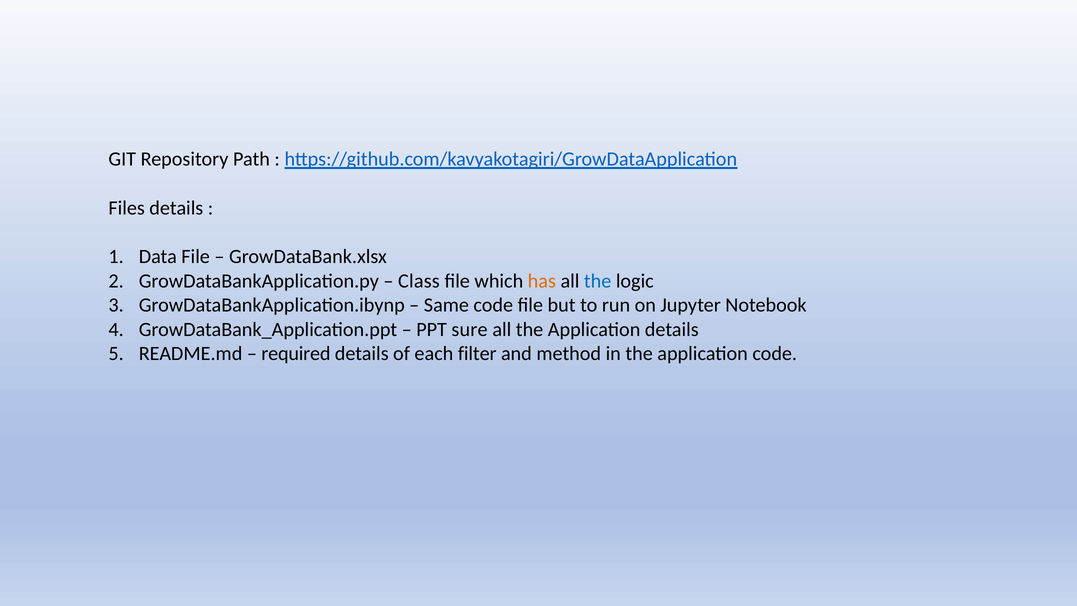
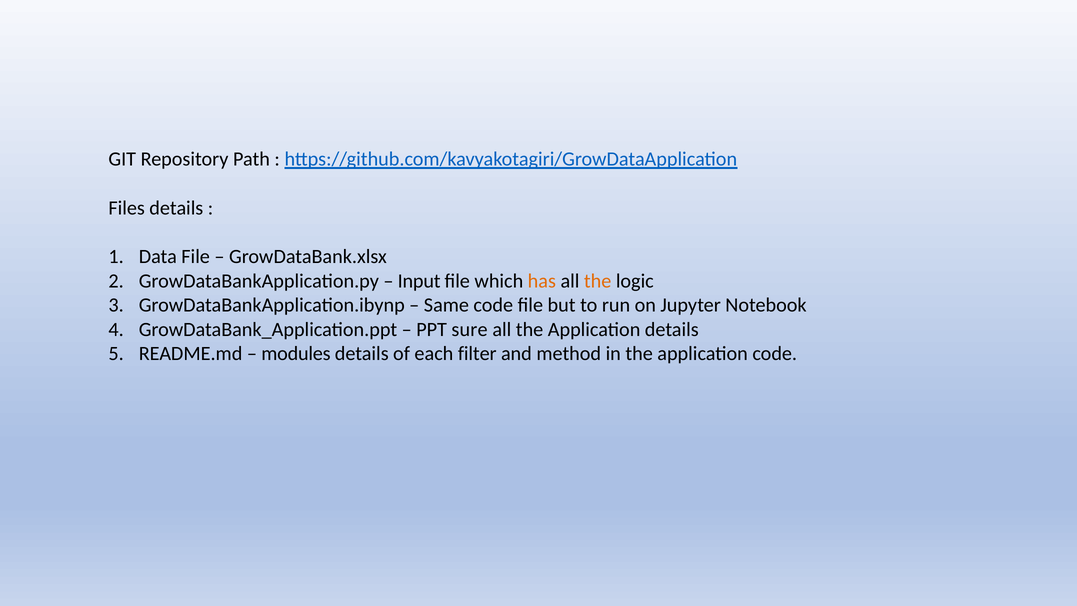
Class: Class -> Input (419, 281)
the colour: blue -> orange (598, 281)
required: required -> modules (296, 354)
